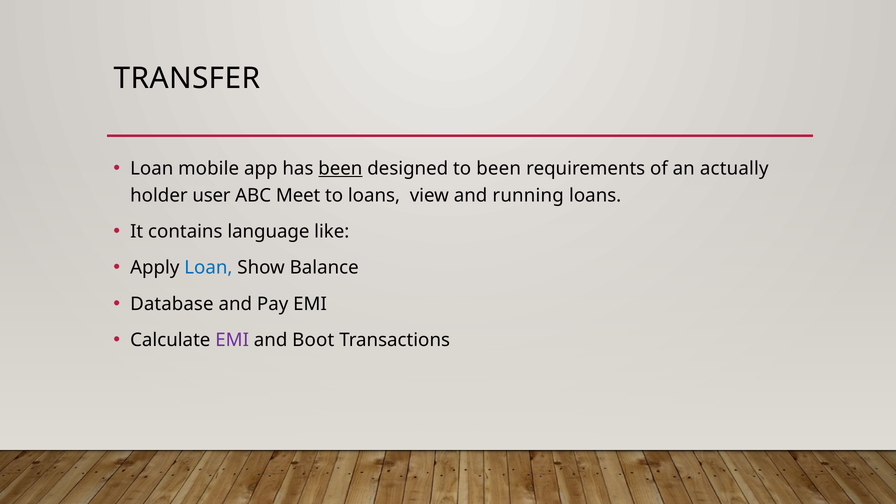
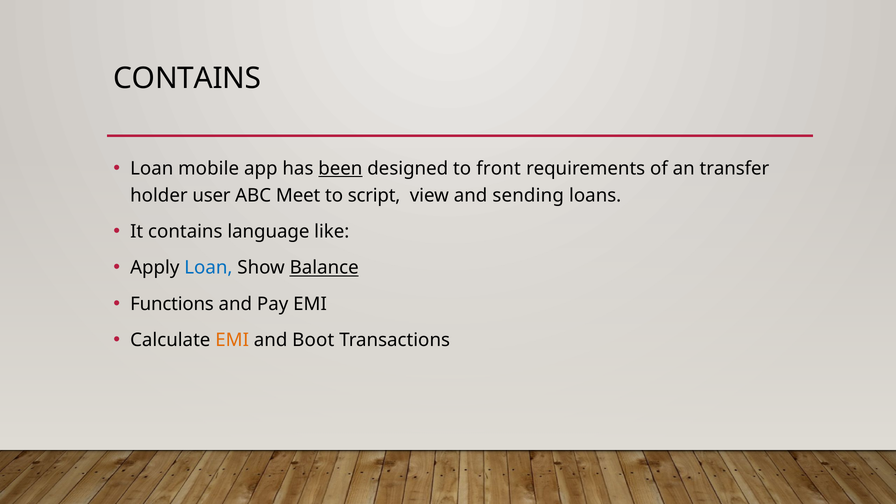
TRANSFER: TRANSFER -> CONTAINS (187, 78)
to been: been -> front (499, 168)
actually: actually -> transfer (734, 168)
to loans: loans -> script (374, 195)
running: running -> sending (528, 195)
Balance underline: none -> present (324, 268)
Database: Database -> Functions (172, 304)
EMI colour: purple -> orange (232, 340)
